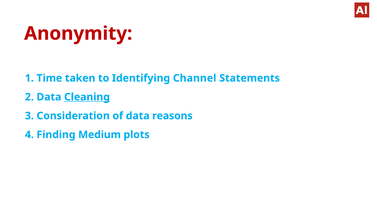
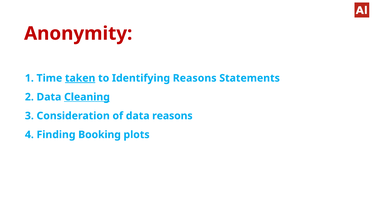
taken underline: none -> present (80, 78)
Identifying Channel: Channel -> Reasons (195, 78)
Medium: Medium -> Booking (100, 135)
